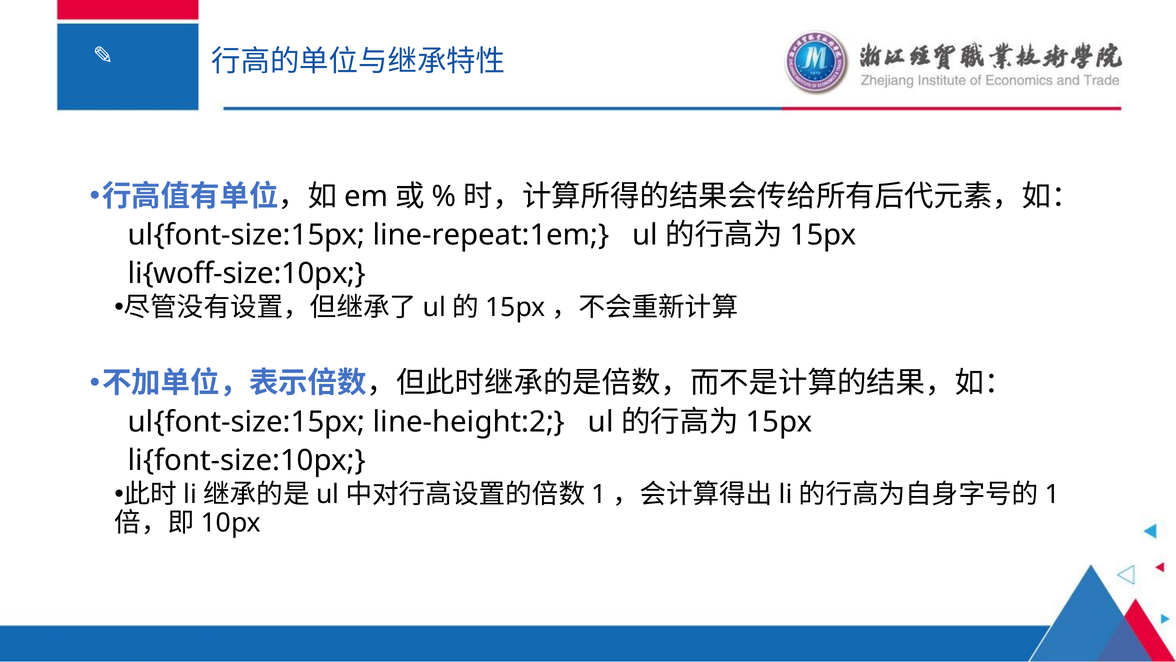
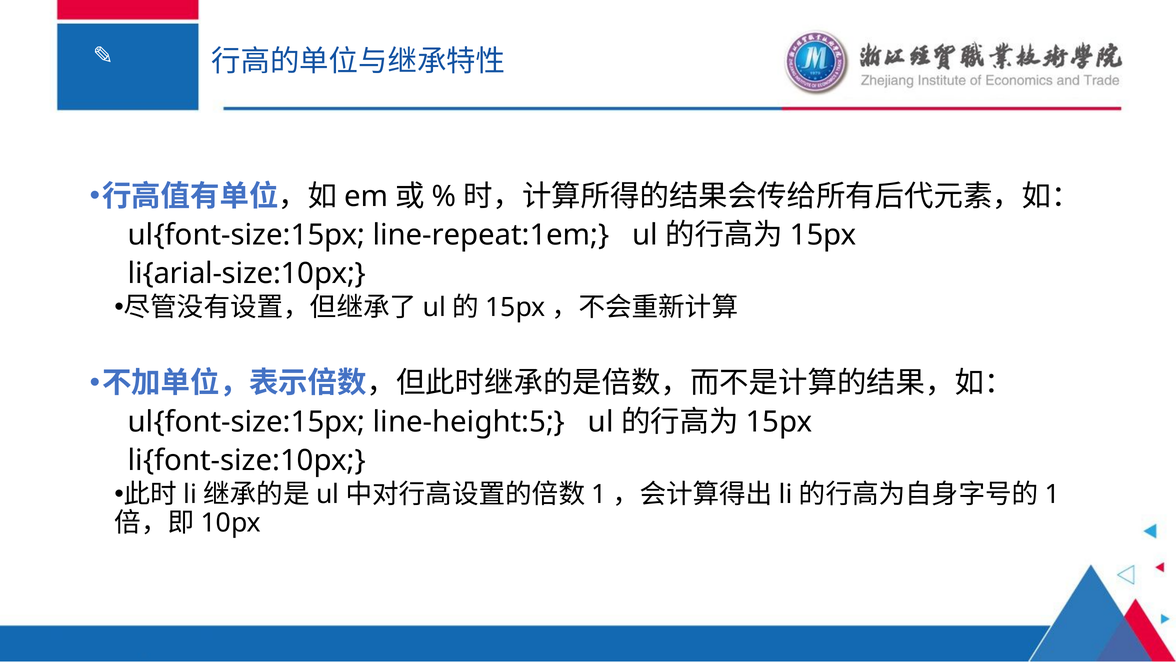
li{woff-size:10px: li{woff-size:10px -> li{arial-size:10px (247, 274)
line-height:2: line-height:2 -> line-height:5 (469, 422)
